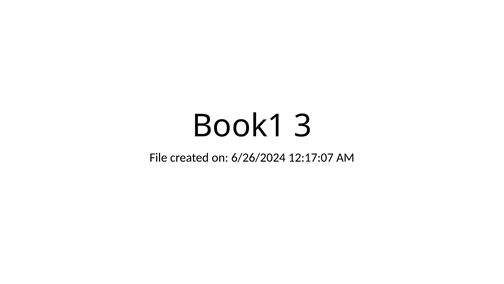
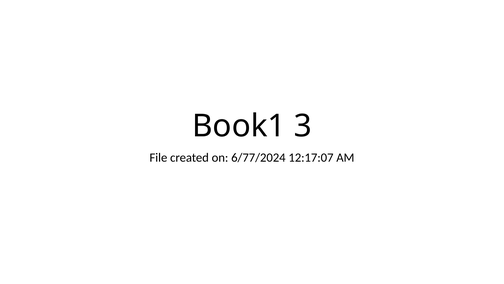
6/26/2024: 6/26/2024 -> 6/77/2024 (258, 158)
